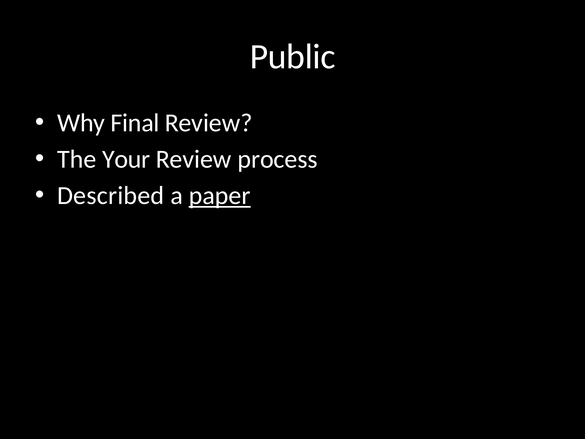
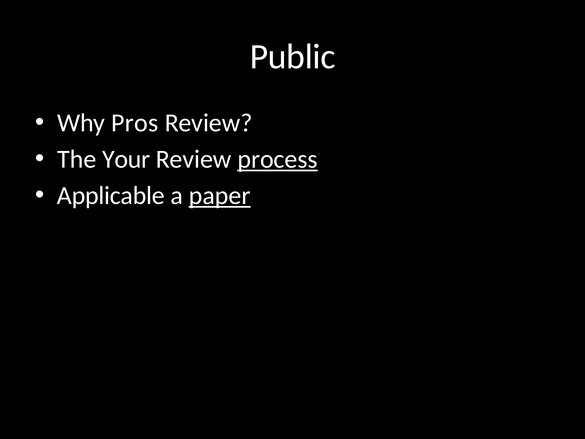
Final: Final -> Pros (135, 123)
process underline: none -> present (278, 159)
Described: Described -> Applicable (111, 196)
